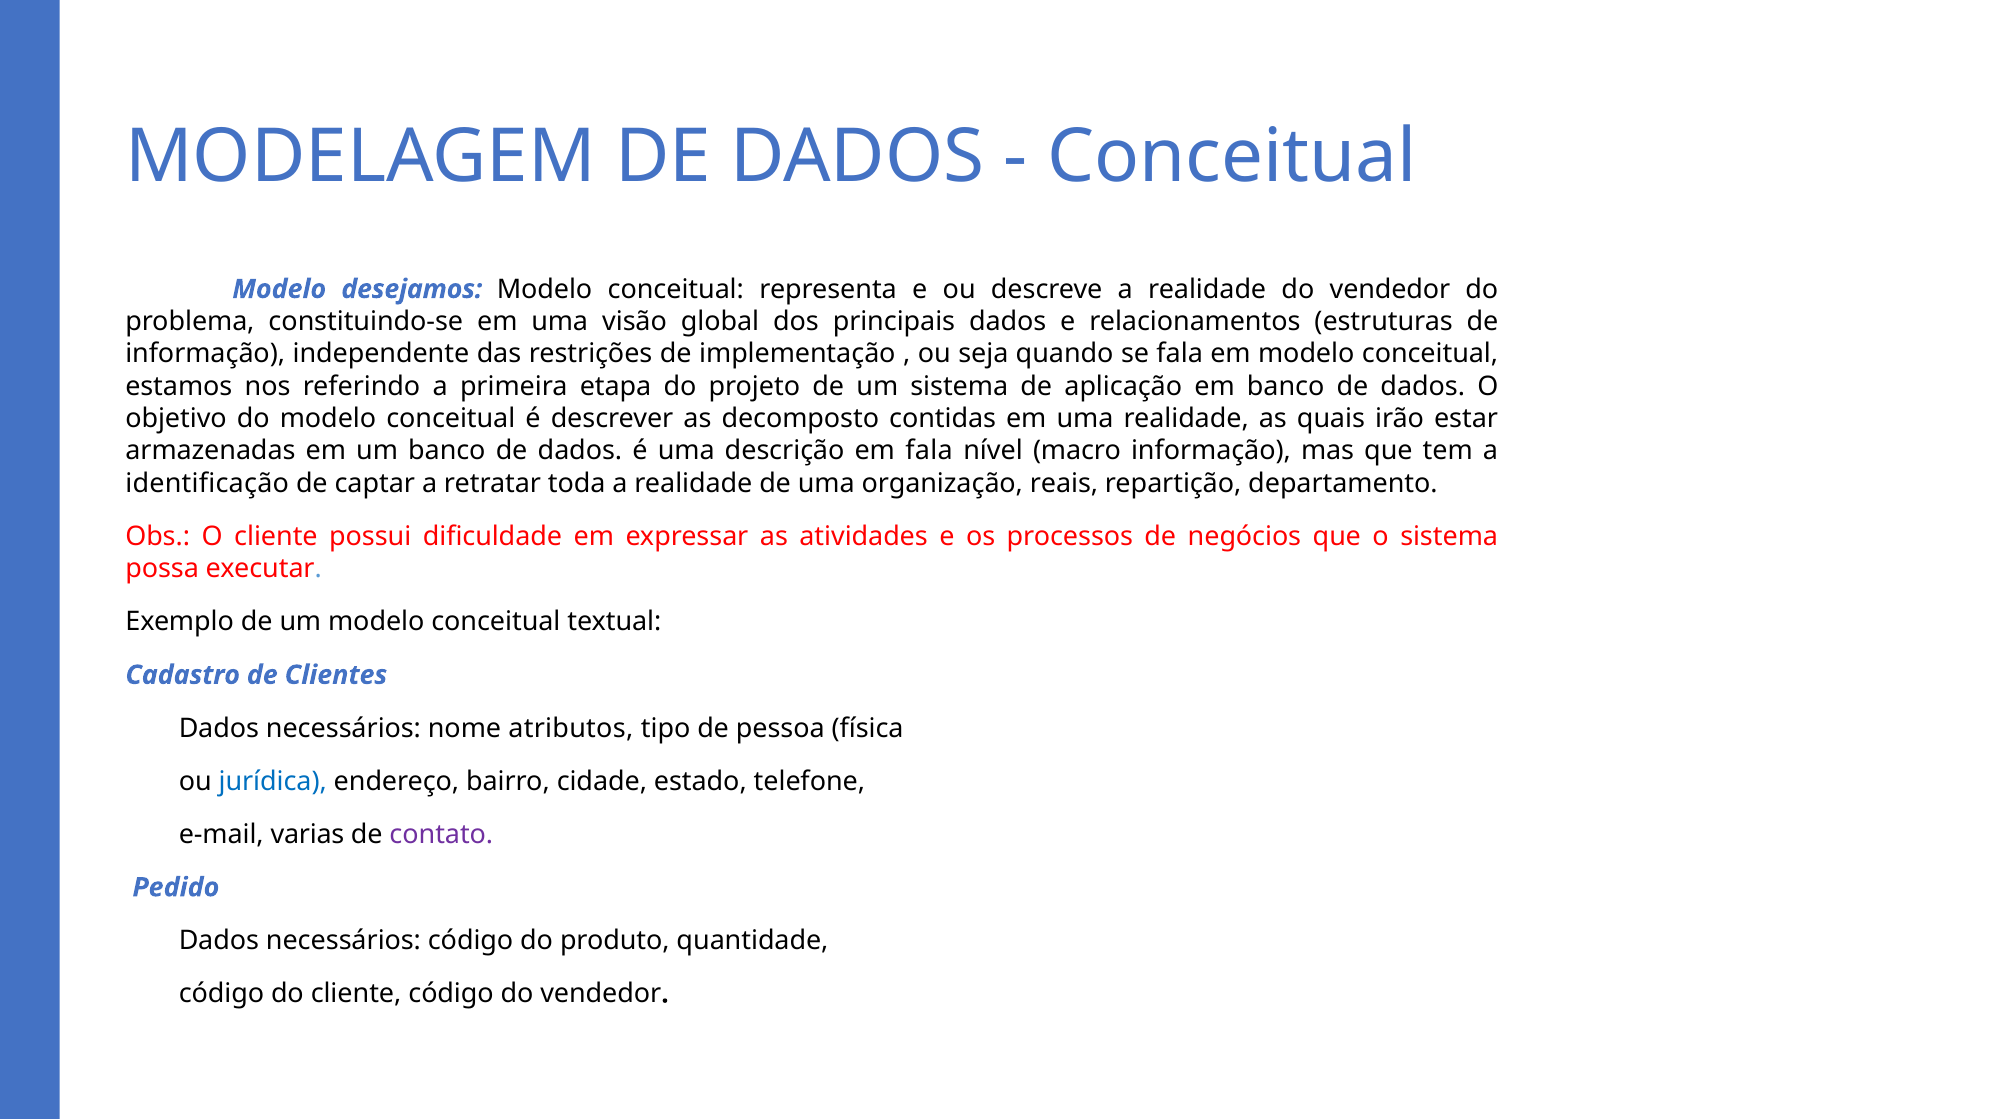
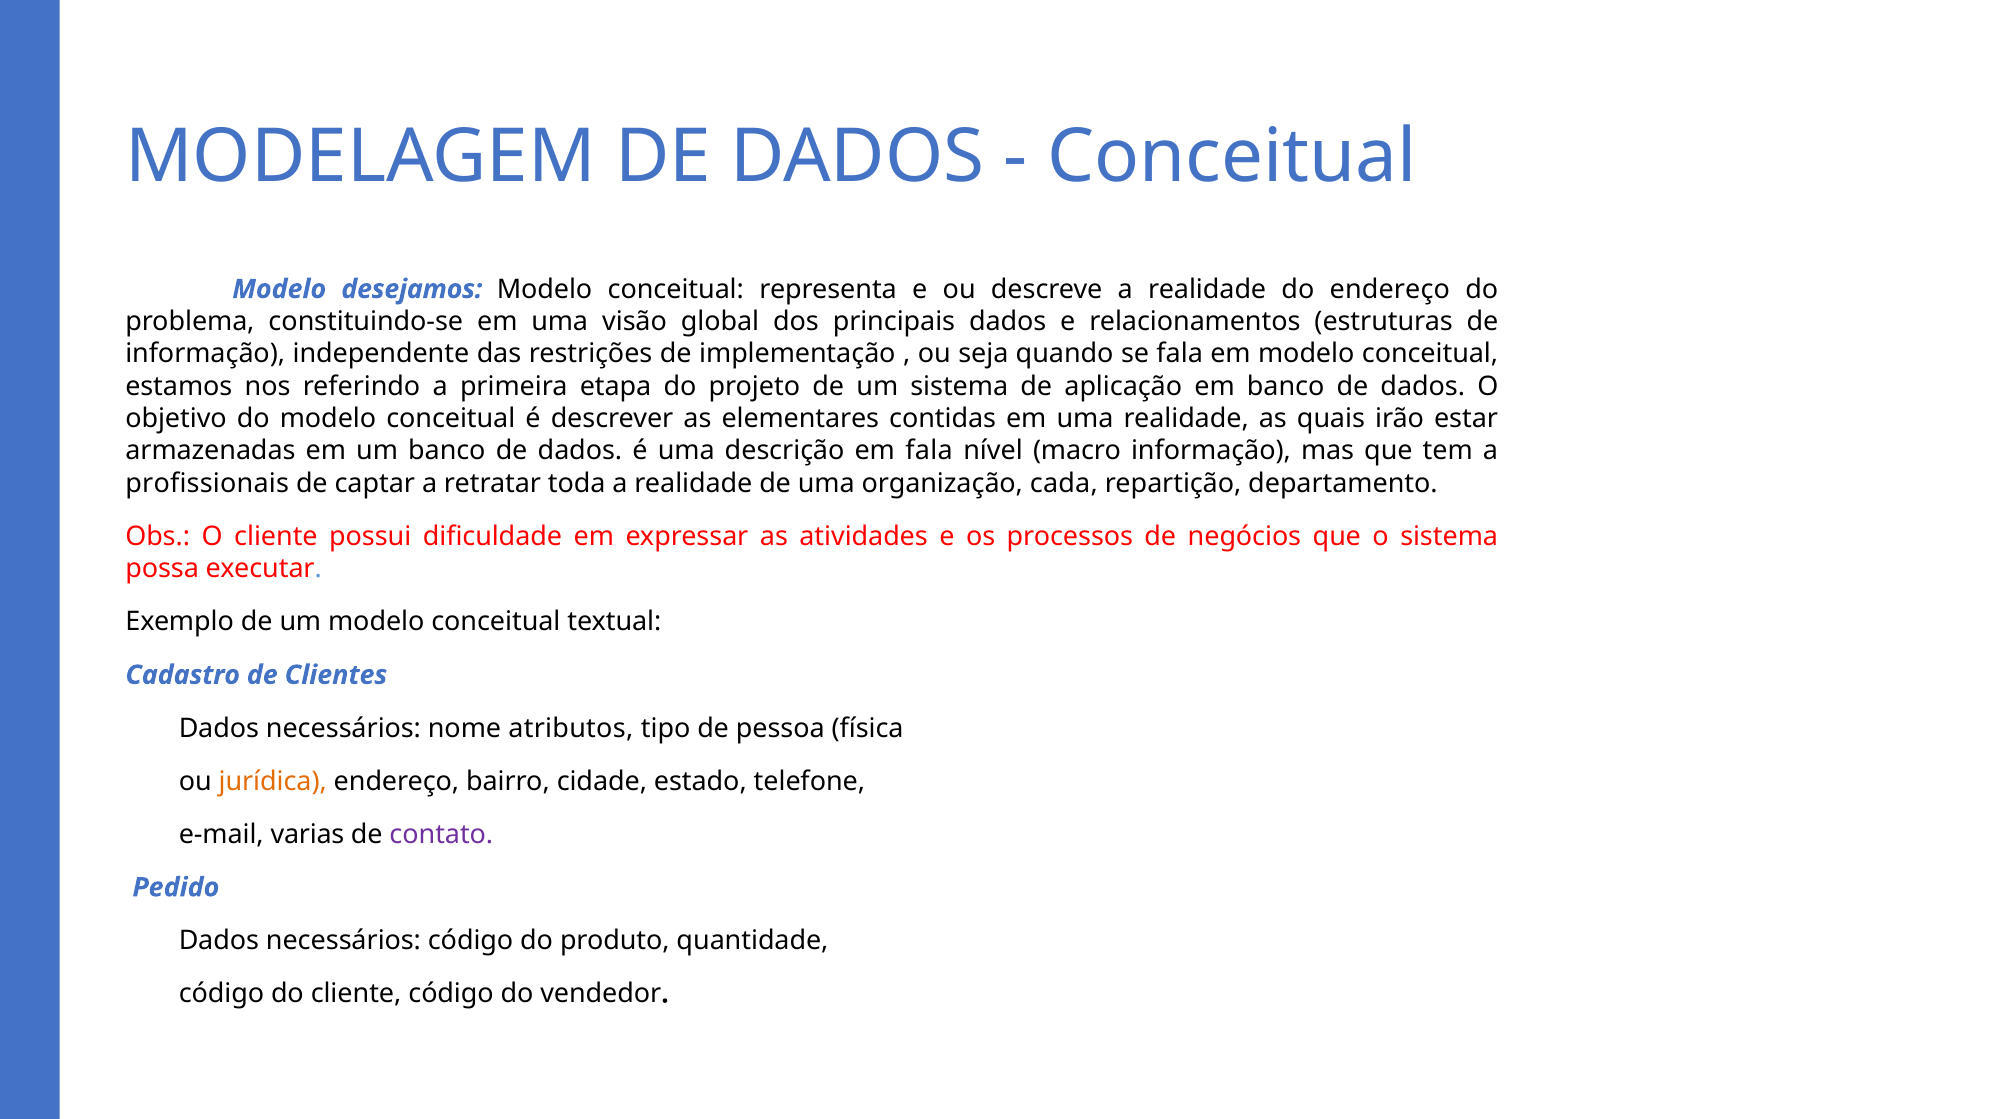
realidade do vendedor: vendedor -> endereço (1390, 289)
decomposto: decomposto -> elementares (800, 419)
identificação: identificação -> profissionais (207, 483)
reais: reais -> cada (1064, 483)
jurídica colour: blue -> orange (273, 781)
